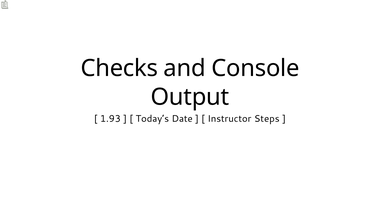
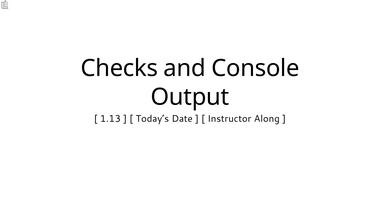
1.93: 1.93 -> 1.13 (110, 119)
Steps: Steps -> Along (267, 119)
